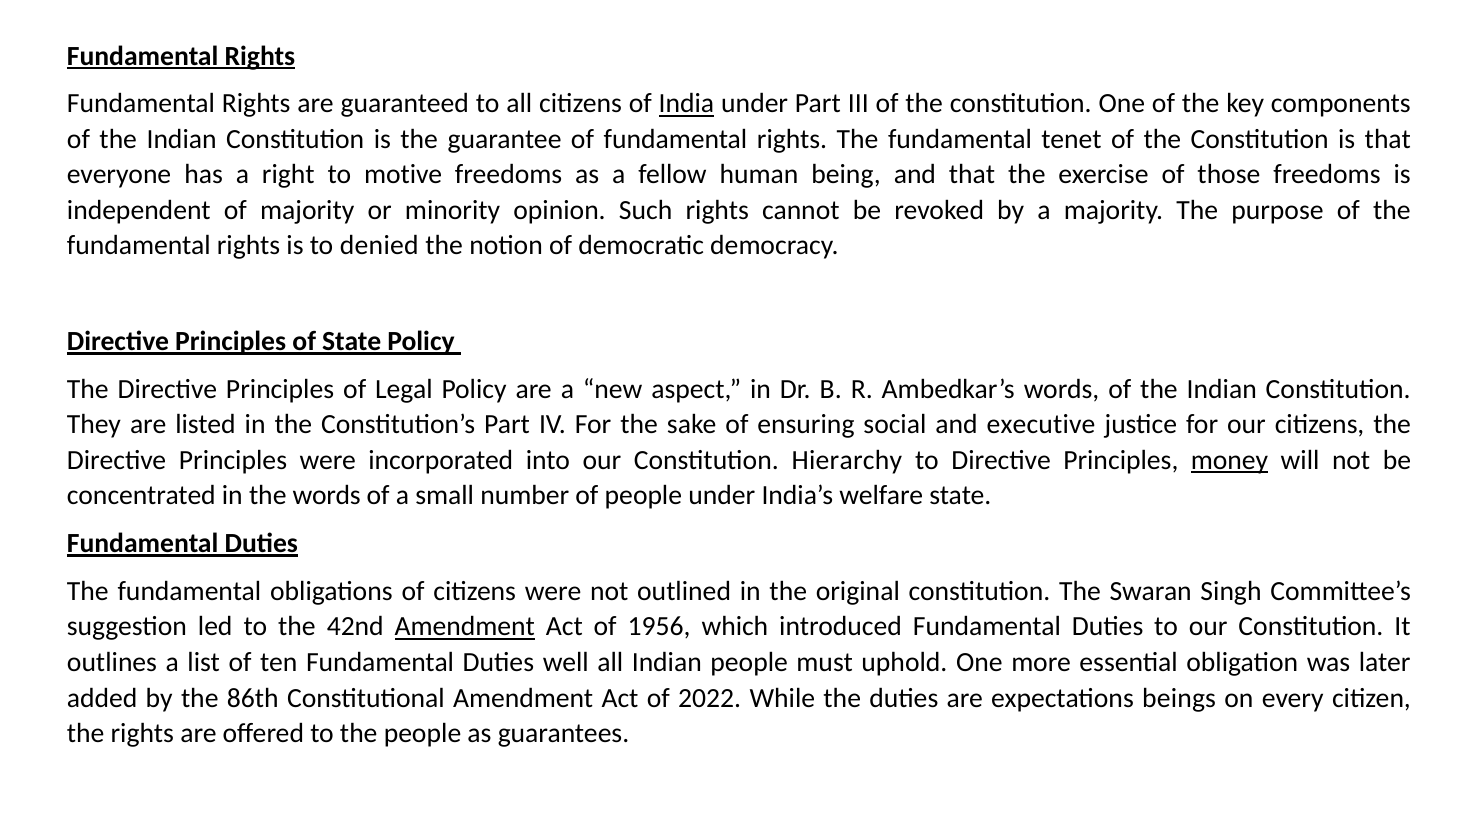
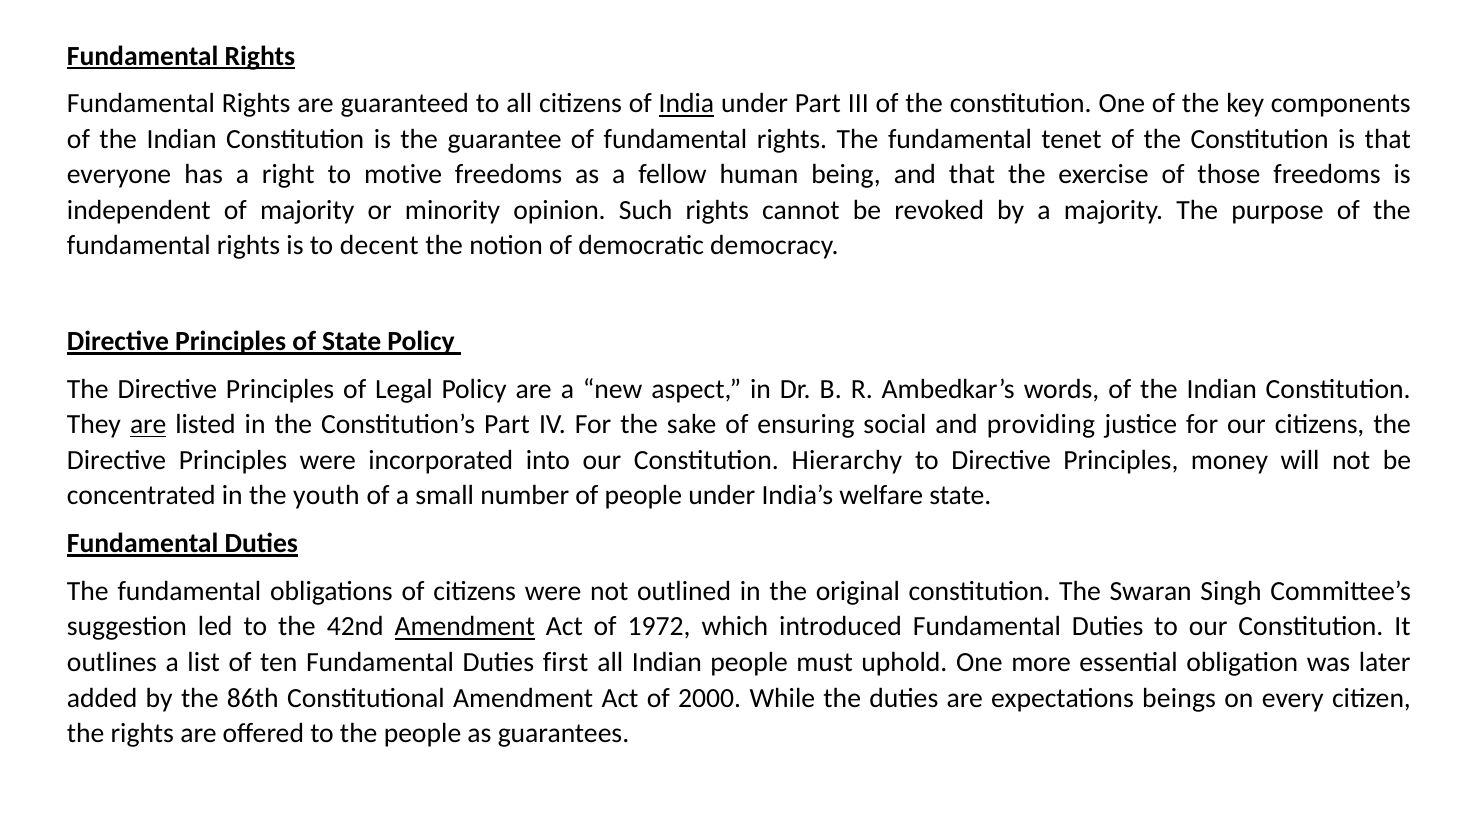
denied: denied -> decent (379, 246)
are underline: none -> present (148, 425)
executive: executive -> providing (1041, 425)
money underline: present -> none (1230, 460)
the words: words -> youth (326, 496)
1956: 1956 -> 1972 (659, 627)
well: well -> first (566, 662)
2022: 2022 -> 2000 (710, 698)
